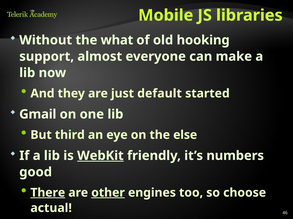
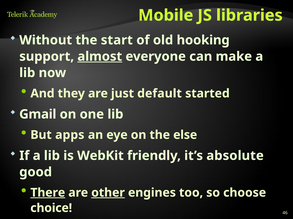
what: what -> start (117, 40)
almost underline: none -> present (100, 57)
third: third -> apps (70, 135)
WebKit underline: present -> none (100, 156)
numbers: numbers -> absolute (235, 156)
actual: actual -> choice (51, 209)
